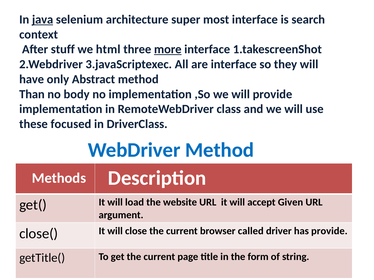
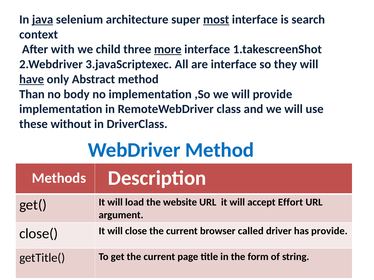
most underline: none -> present (216, 20)
stuff: stuff -> with (63, 49)
html: html -> child (108, 49)
have underline: none -> present (32, 79)
focused: focused -> without (71, 124)
Given: Given -> Effort (290, 203)
